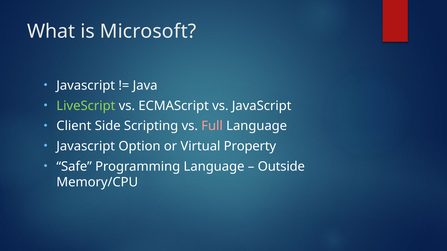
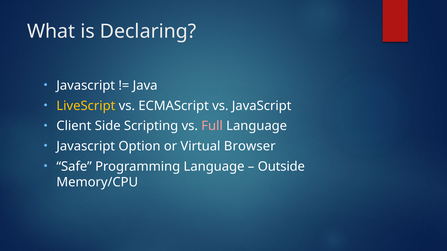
Microsoft: Microsoft -> Declaring (148, 31)
LiveScript colour: light green -> yellow (86, 106)
Property: Property -> Browser (250, 146)
